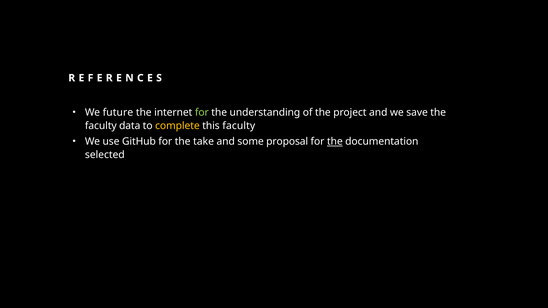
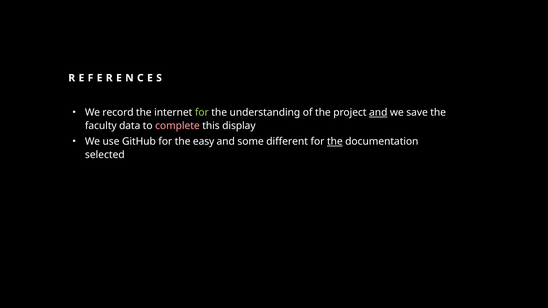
future: future -> record (118, 113)
and underline: none -> present (378, 113)
complete colour: yellow -> pink (177, 126)
this faculty: faculty -> display (239, 126)
take: take -> easy (204, 142)
proposal: proposal -> different (287, 142)
